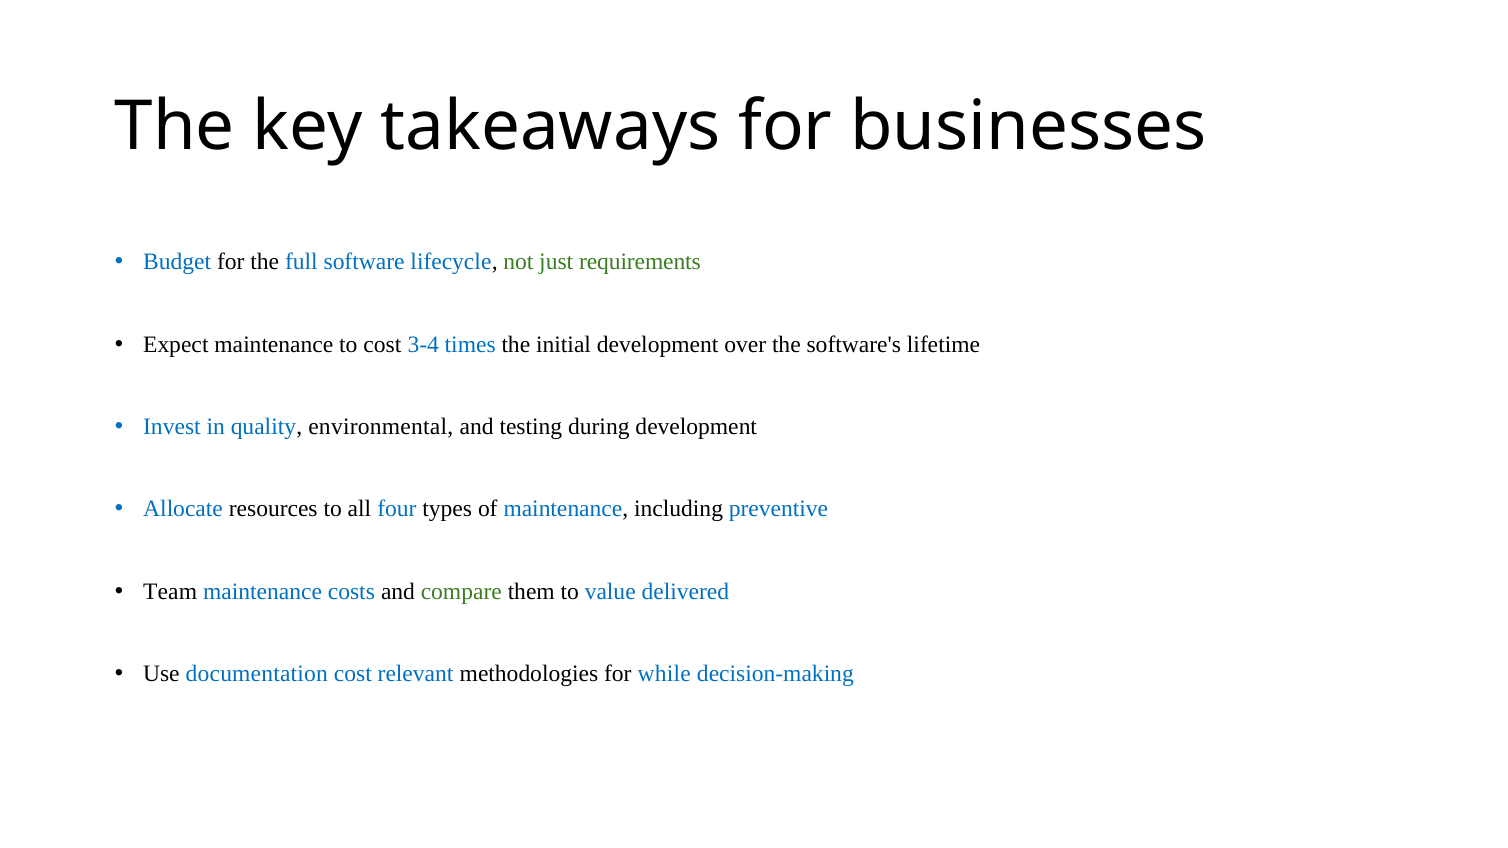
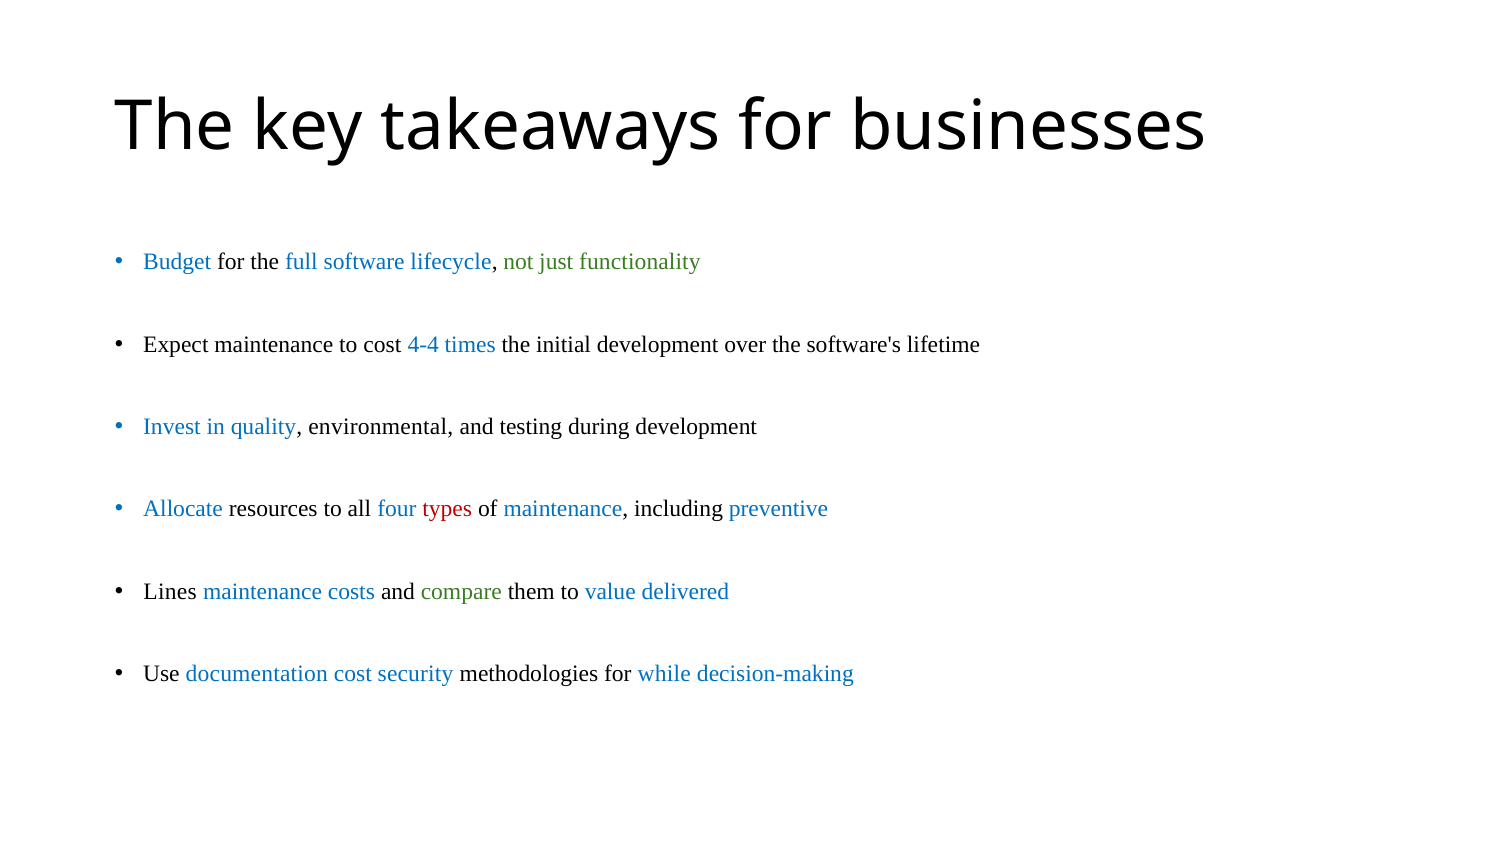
requirements: requirements -> functionality (640, 262)
3-4: 3-4 -> 4-4 (423, 344)
types colour: black -> red (447, 509)
Team: Team -> Lines (170, 591)
relevant: relevant -> security (415, 674)
